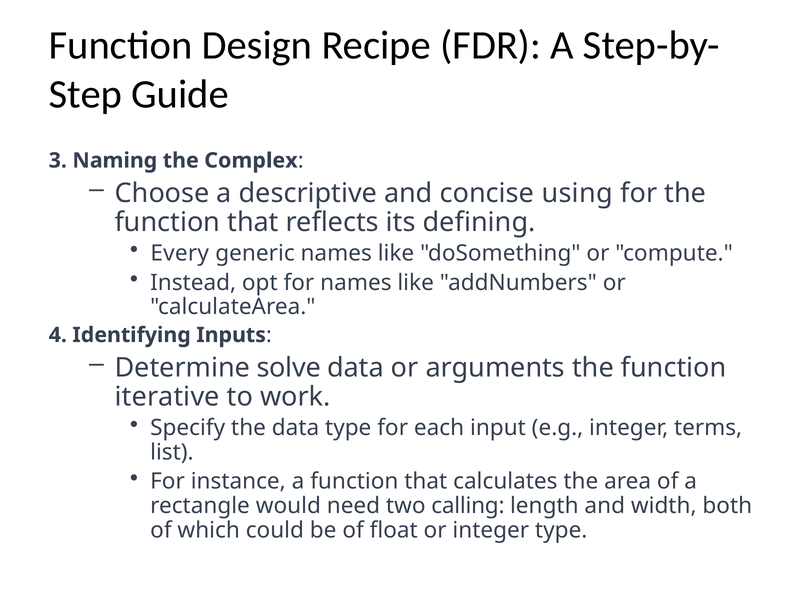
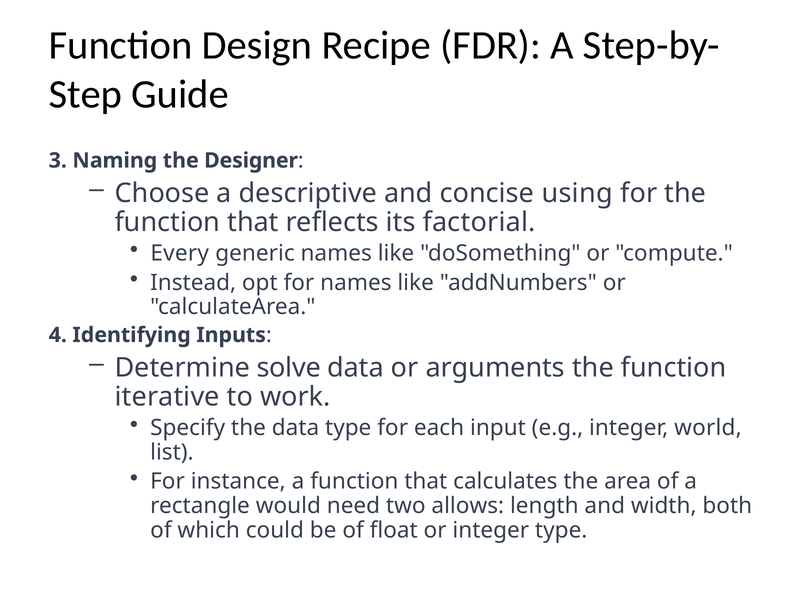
Complex: Complex -> Designer (251, 161)
defining: defining -> factorial (479, 222)
terms: terms -> world (708, 428)
calling: calling -> allows (468, 506)
